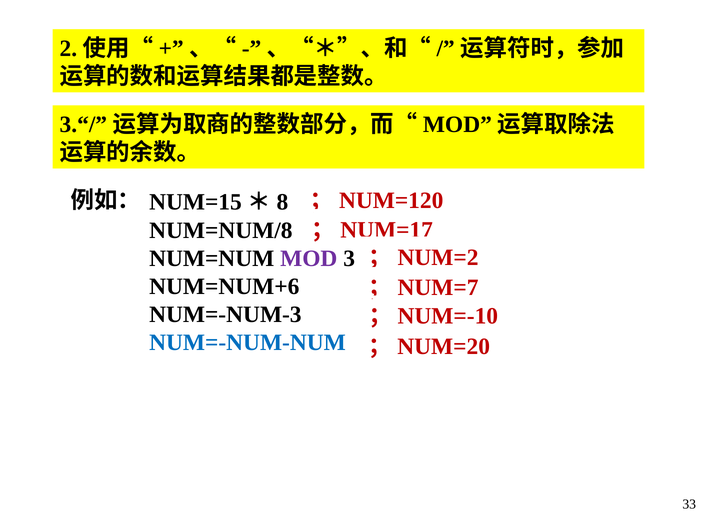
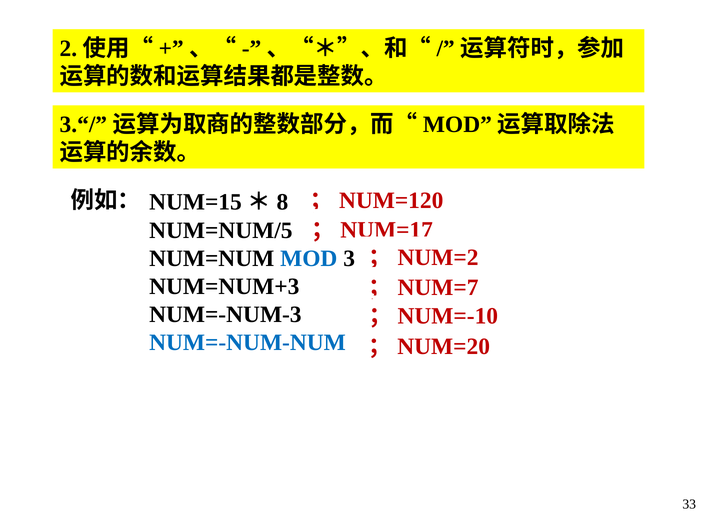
NUM=NUM/8: NUM=NUM/8 -> NUM=NUM/5 (221, 230)
MOD colour: purple -> blue (309, 259)
NUM=NUM+6: NUM=NUM+6 -> NUM=NUM+3 (224, 287)
